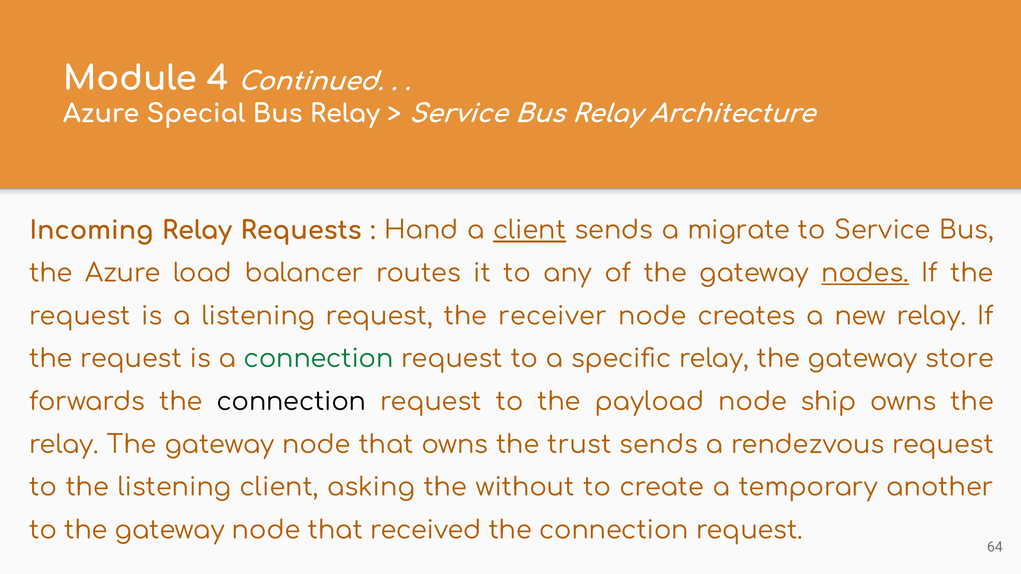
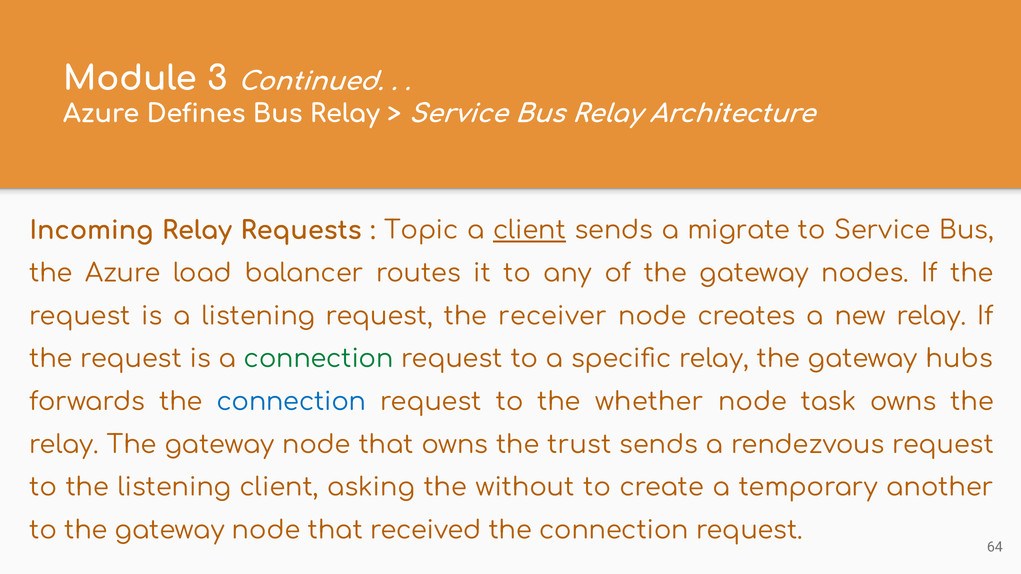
4: 4 -> 3 (217, 79)
Special: Special -> Defines (196, 114)
Hand: Hand -> Topic (421, 231)
nodes underline: present -> none (865, 274)
store: store -> hubs (959, 359)
connection colour: black -> blue (291, 402)
payload: payload -> whether (649, 402)
ship: ship -> task (828, 402)
